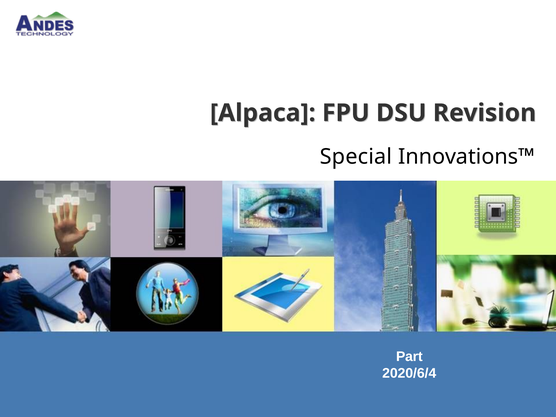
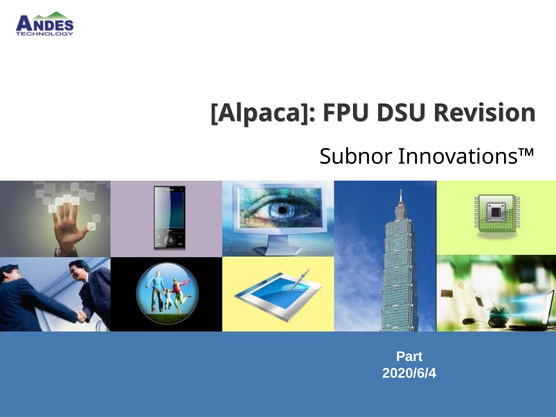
Special: Special -> Subnor (356, 157)
